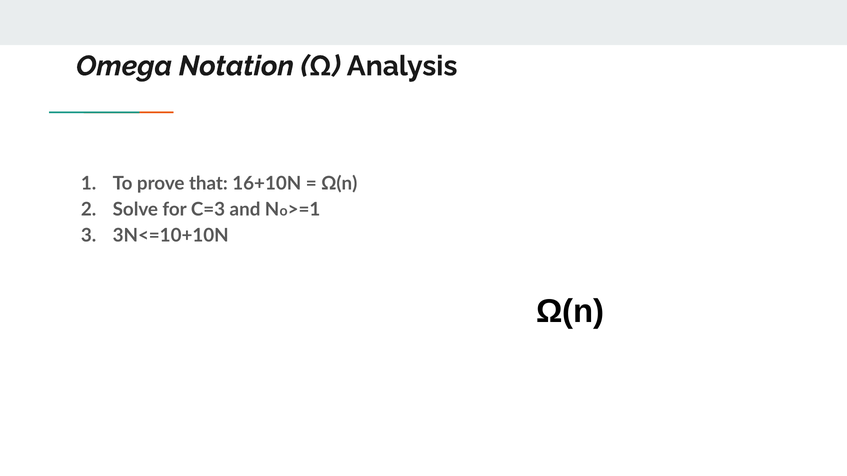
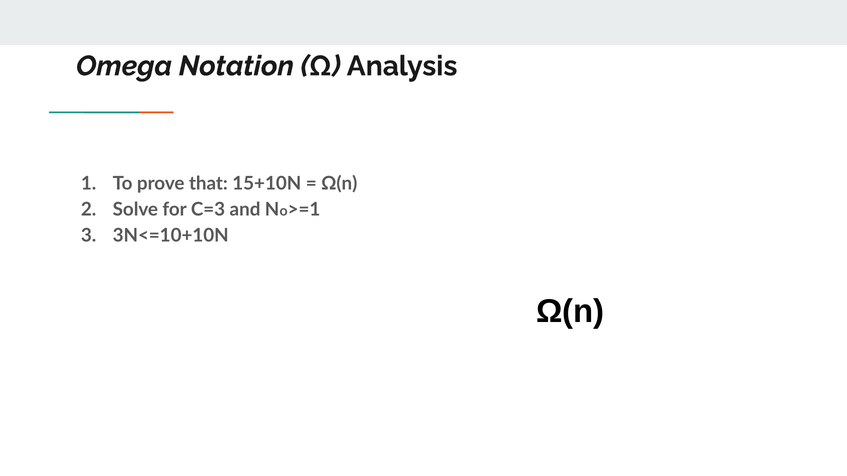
16+10N: 16+10N -> 15+10N (267, 184)
